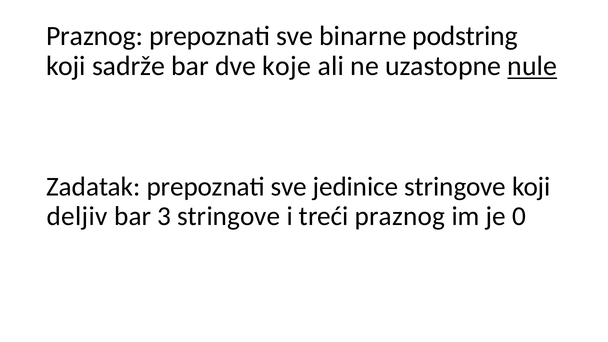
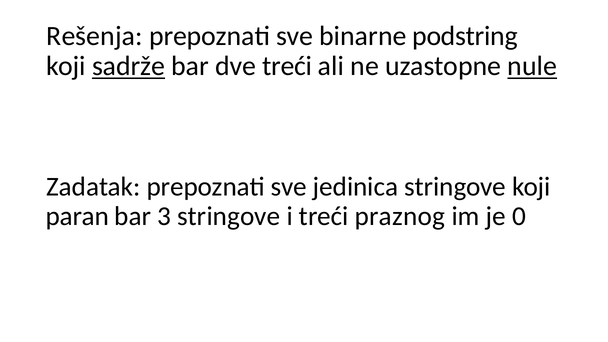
Praznog: Praznog -> Rešenja (95, 36)
sadrže underline: none -> present (129, 66)
dve koje: koje -> treći (287, 66)
jedinice: jedinice -> jedinica (356, 187)
deljiv: deljiv -> paran (77, 216)
